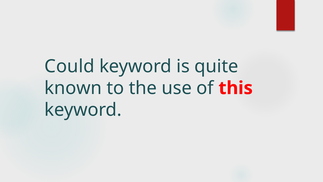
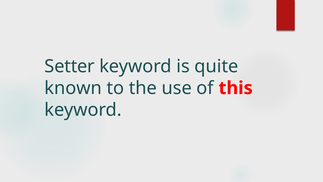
Could: Could -> Setter (70, 66)
